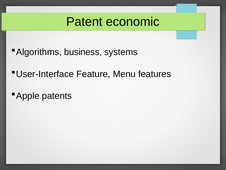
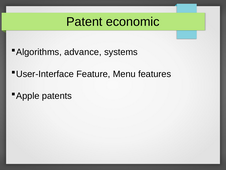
business: business -> advance (83, 52)
